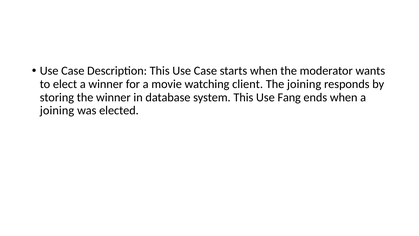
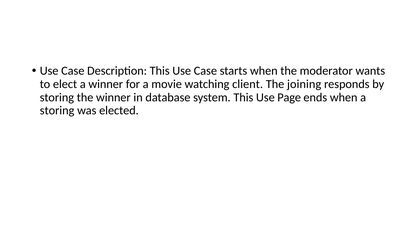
Fang: Fang -> Page (289, 97)
joining: joining -> storing (57, 110)
